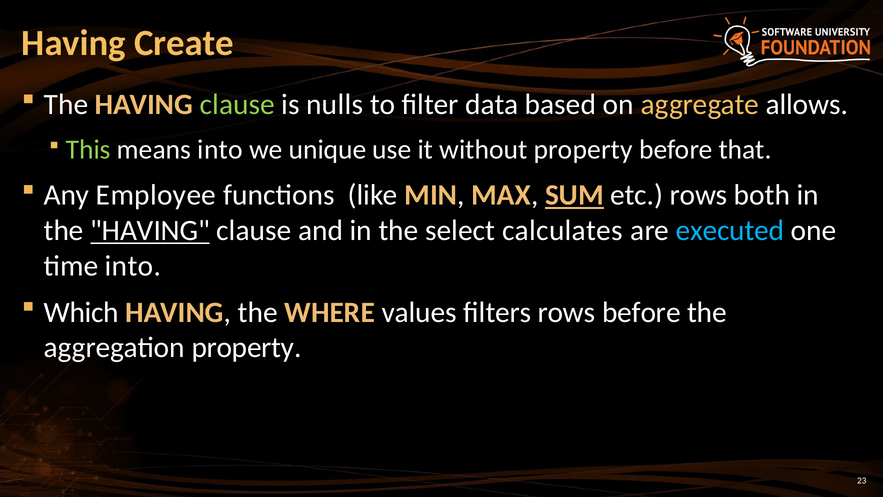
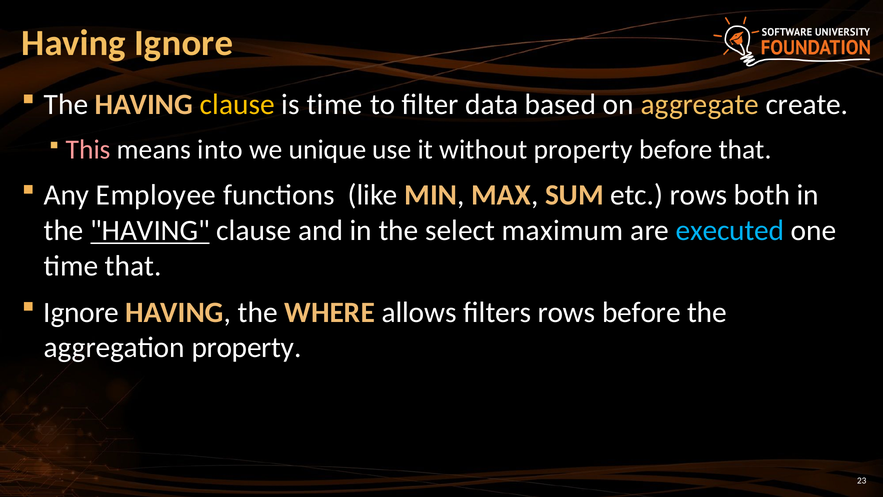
Having Create: Create -> Ignore (184, 43)
clause colour: light green -> yellow (237, 105)
is nulls: nulls -> time (335, 105)
allows: allows -> create (807, 105)
This colour: light green -> pink (88, 150)
SUM underline: present -> none (574, 195)
calculates: calculates -> maximum (563, 230)
time into: into -> that (133, 266)
Which: Which -> Ignore (81, 312)
values: values -> allows (419, 312)
